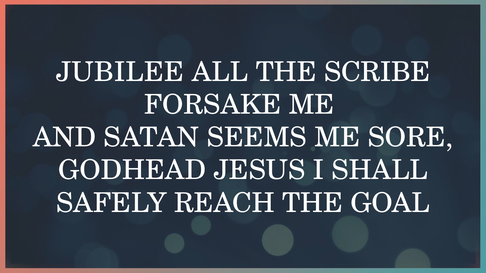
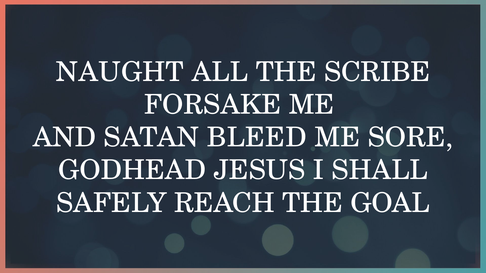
JUBILEE: JUBILEE -> NAUGHT (120, 72)
SEEMS: SEEMS -> BLEED (257, 138)
